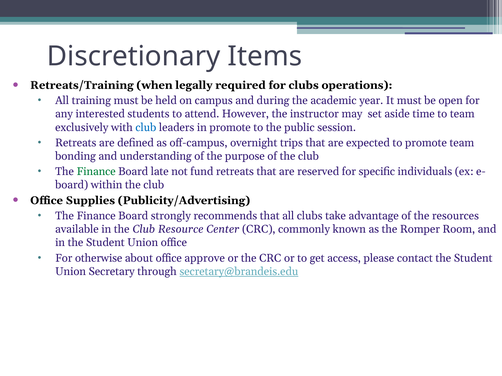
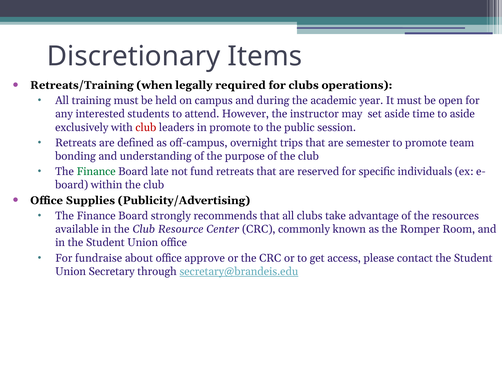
to team: team -> aside (462, 114)
club colour: blue -> red (146, 128)
expected: expected -> semester (368, 143)
otherwise: otherwise -> fundraise (99, 258)
